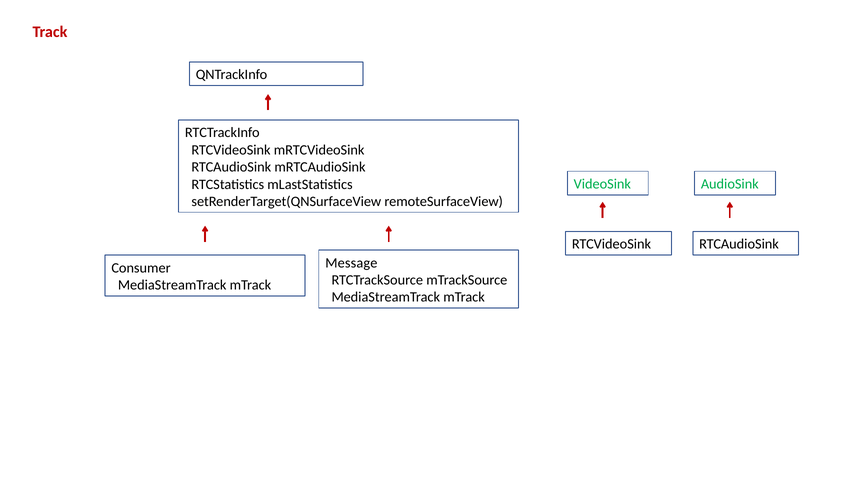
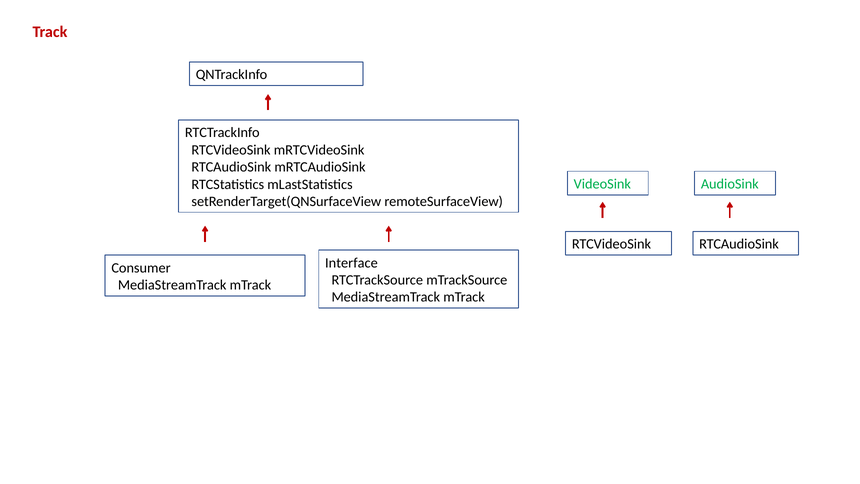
Message: Message -> Interface (351, 263)
